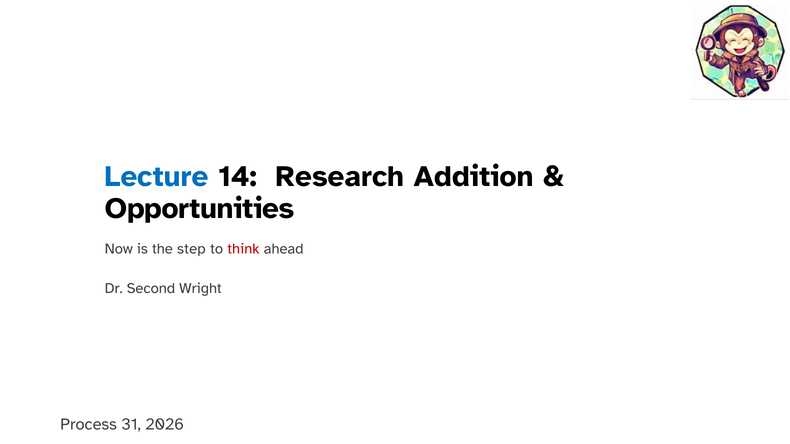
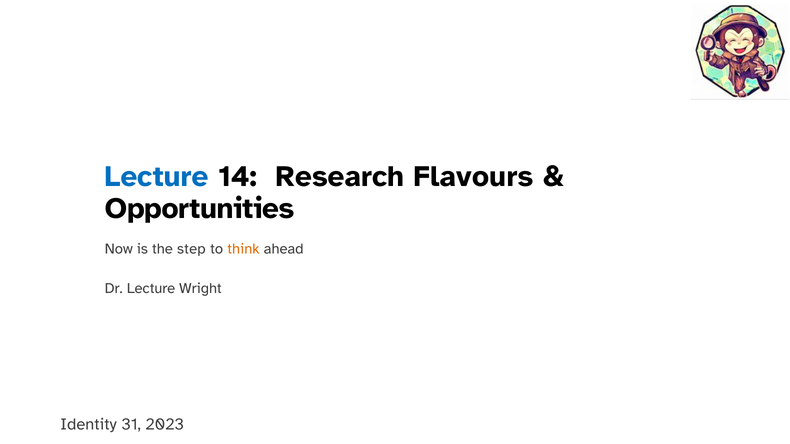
Addition: Addition -> Flavours (474, 177)
think colour: red -> orange (243, 249)
Dr Second: Second -> Lecture (151, 288)
Process: Process -> Identity (89, 425)
2026: 2026 -> 2023 (165, 425)
